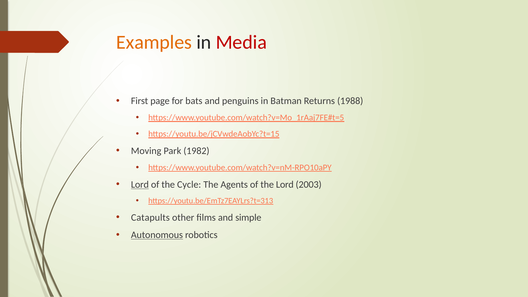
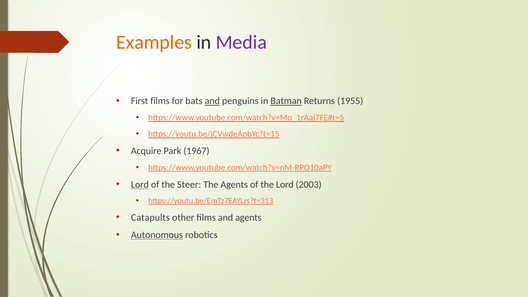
Media colour: red -> purple (241, 42)
First page: page -> films (160, 101)
and underline: none -> present (212, 101)
Batman underline: none -> present (286, 101)
1988: 1988 -> 1955 (350, 101)
Moving: Moving -> Acquire (146, 151)
1982: 1982 -> 1967 (196, 151)
Cycle: Cycle -> Steer (189, 185)
and simple: simple -> agents (248, 218)
